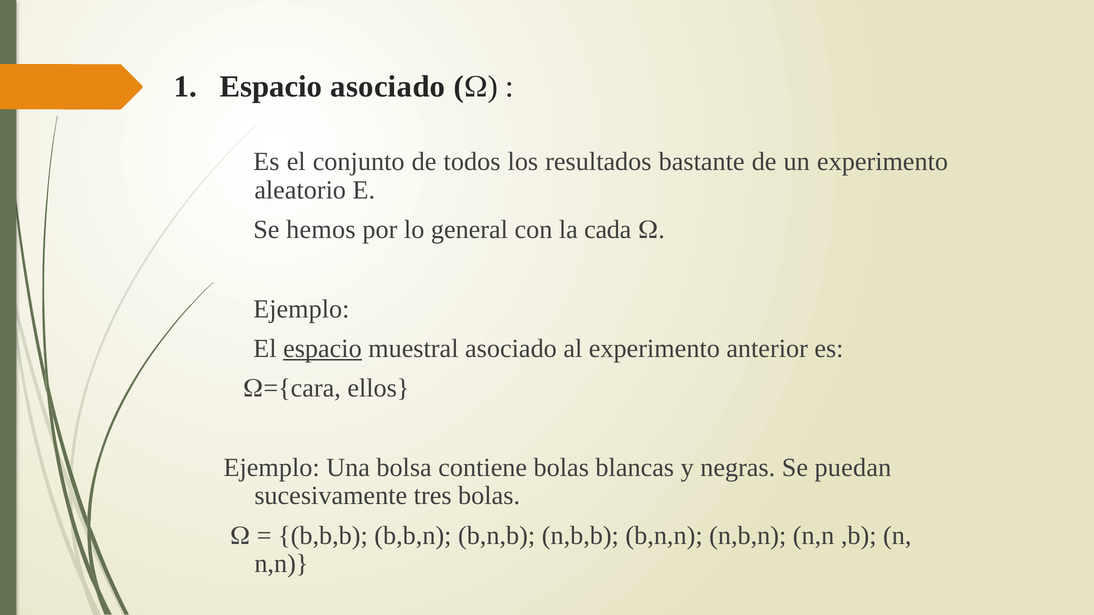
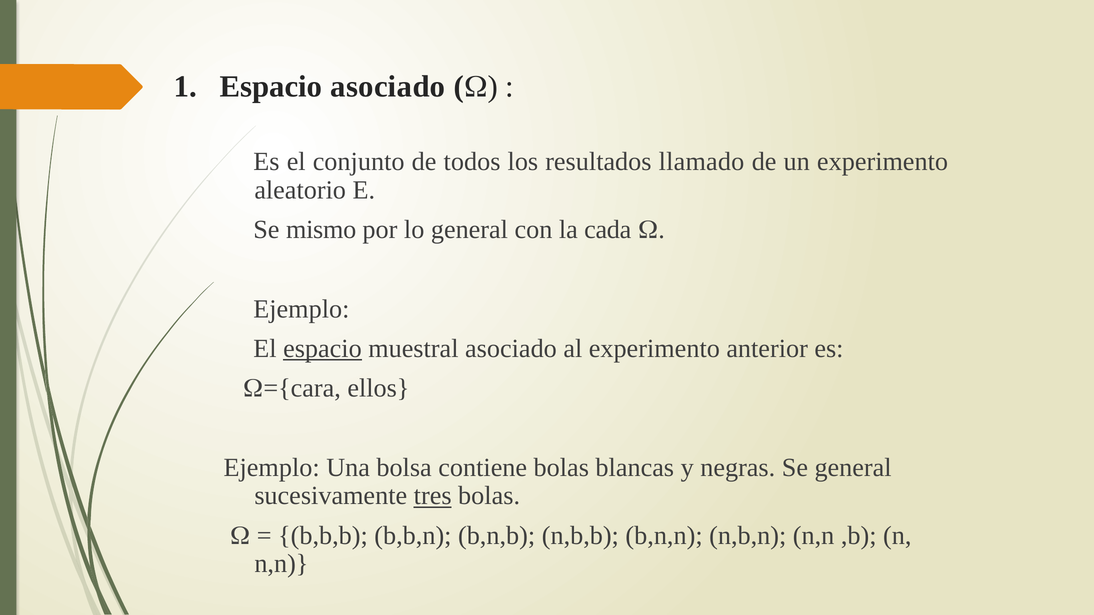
bastante: bastante -> llamado (702, 162)
hemos: hemos -> mismo (321, 230)
Se puedan: puedan -> general (853, 468)
tres underline: none -> present (433, 496)
